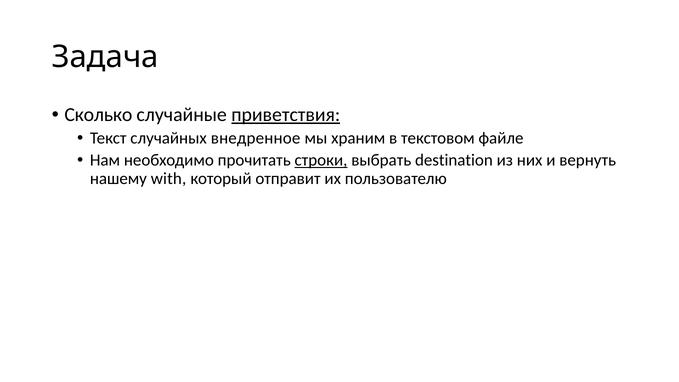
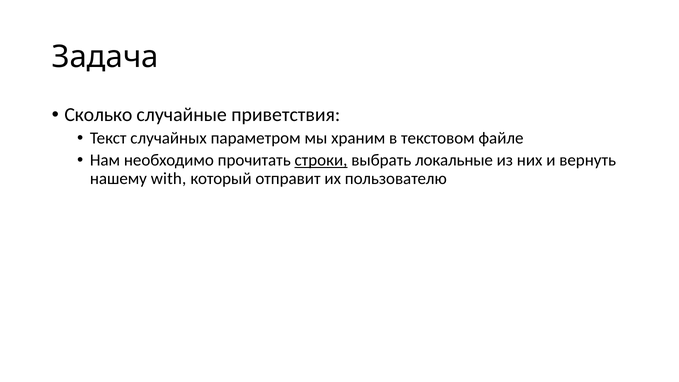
приветствия underline: present -> none (286, 115)
внедренное: внедренное -> параметром (256, 138)
destination: destination -> локальные (454, 160)
